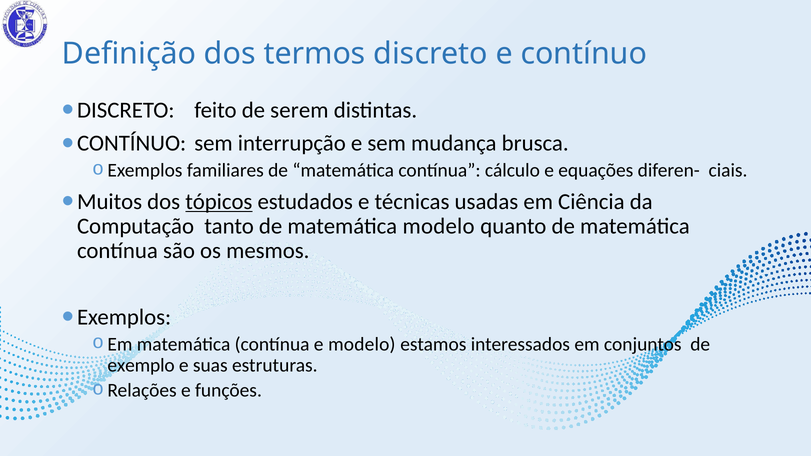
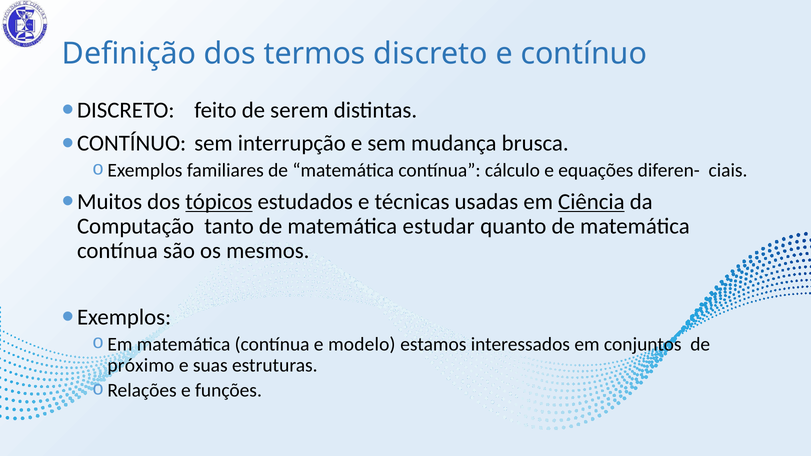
Ciência underline: none -> present (591, 202)
matemática modelo: modelo -> estudar (439, 226)
exemplo: exemplo -> próximo (141, 365)
